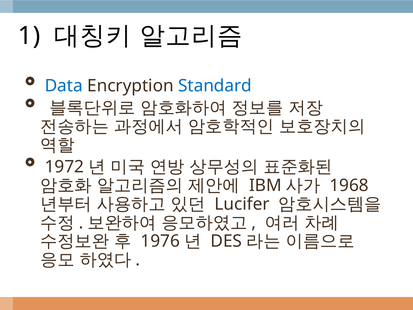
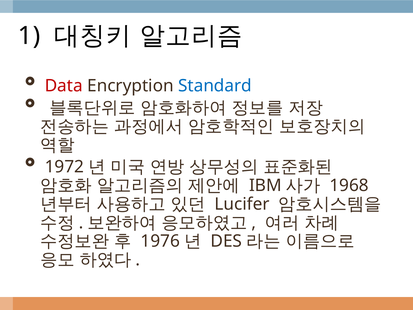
Data colour: blue -> red (64, 86)
